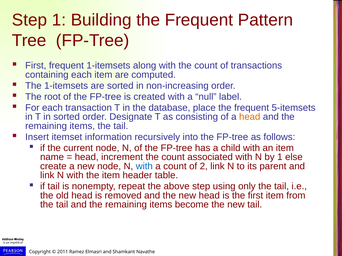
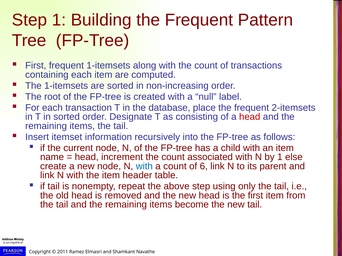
5-itemsets: 5-itemsets -> 2-itemsets (294, 108)
head colour: orange -> red (250, 117)
2: 2 -> 6 (204, 167)
